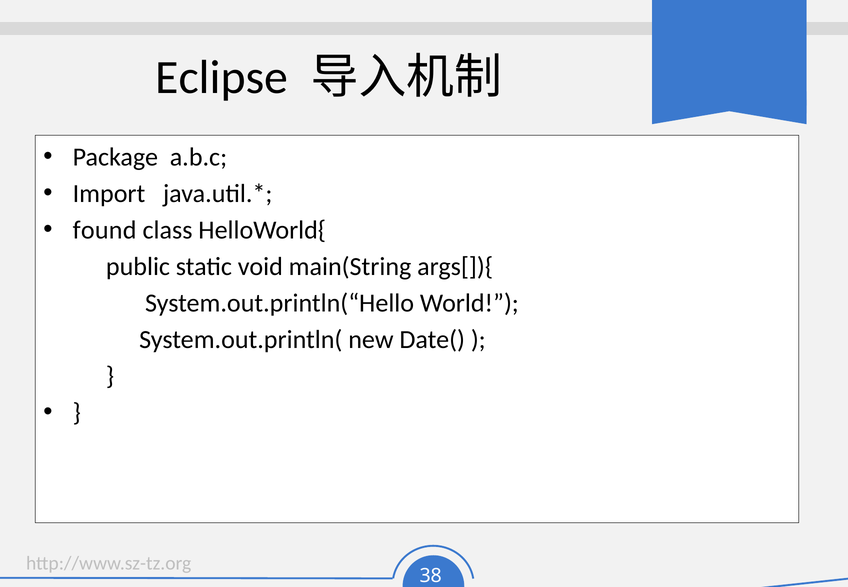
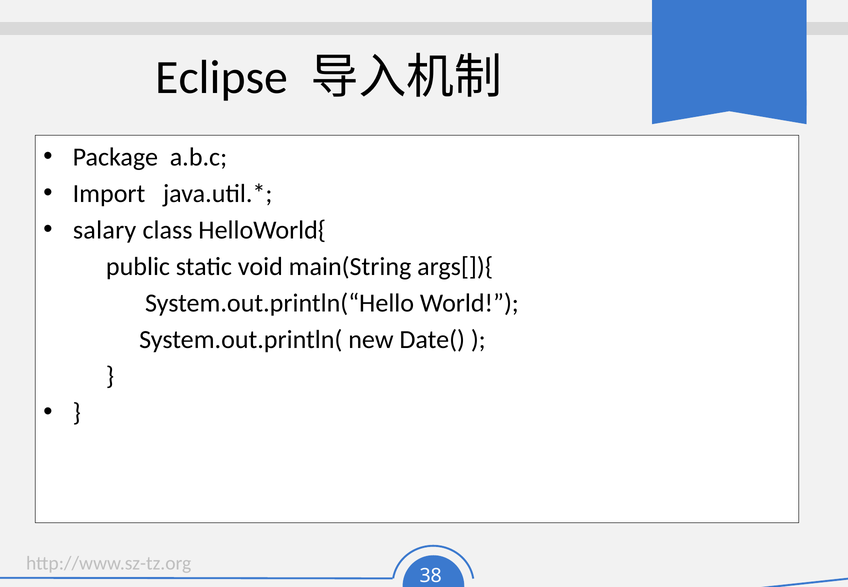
found: found -> salary (105, 230)
